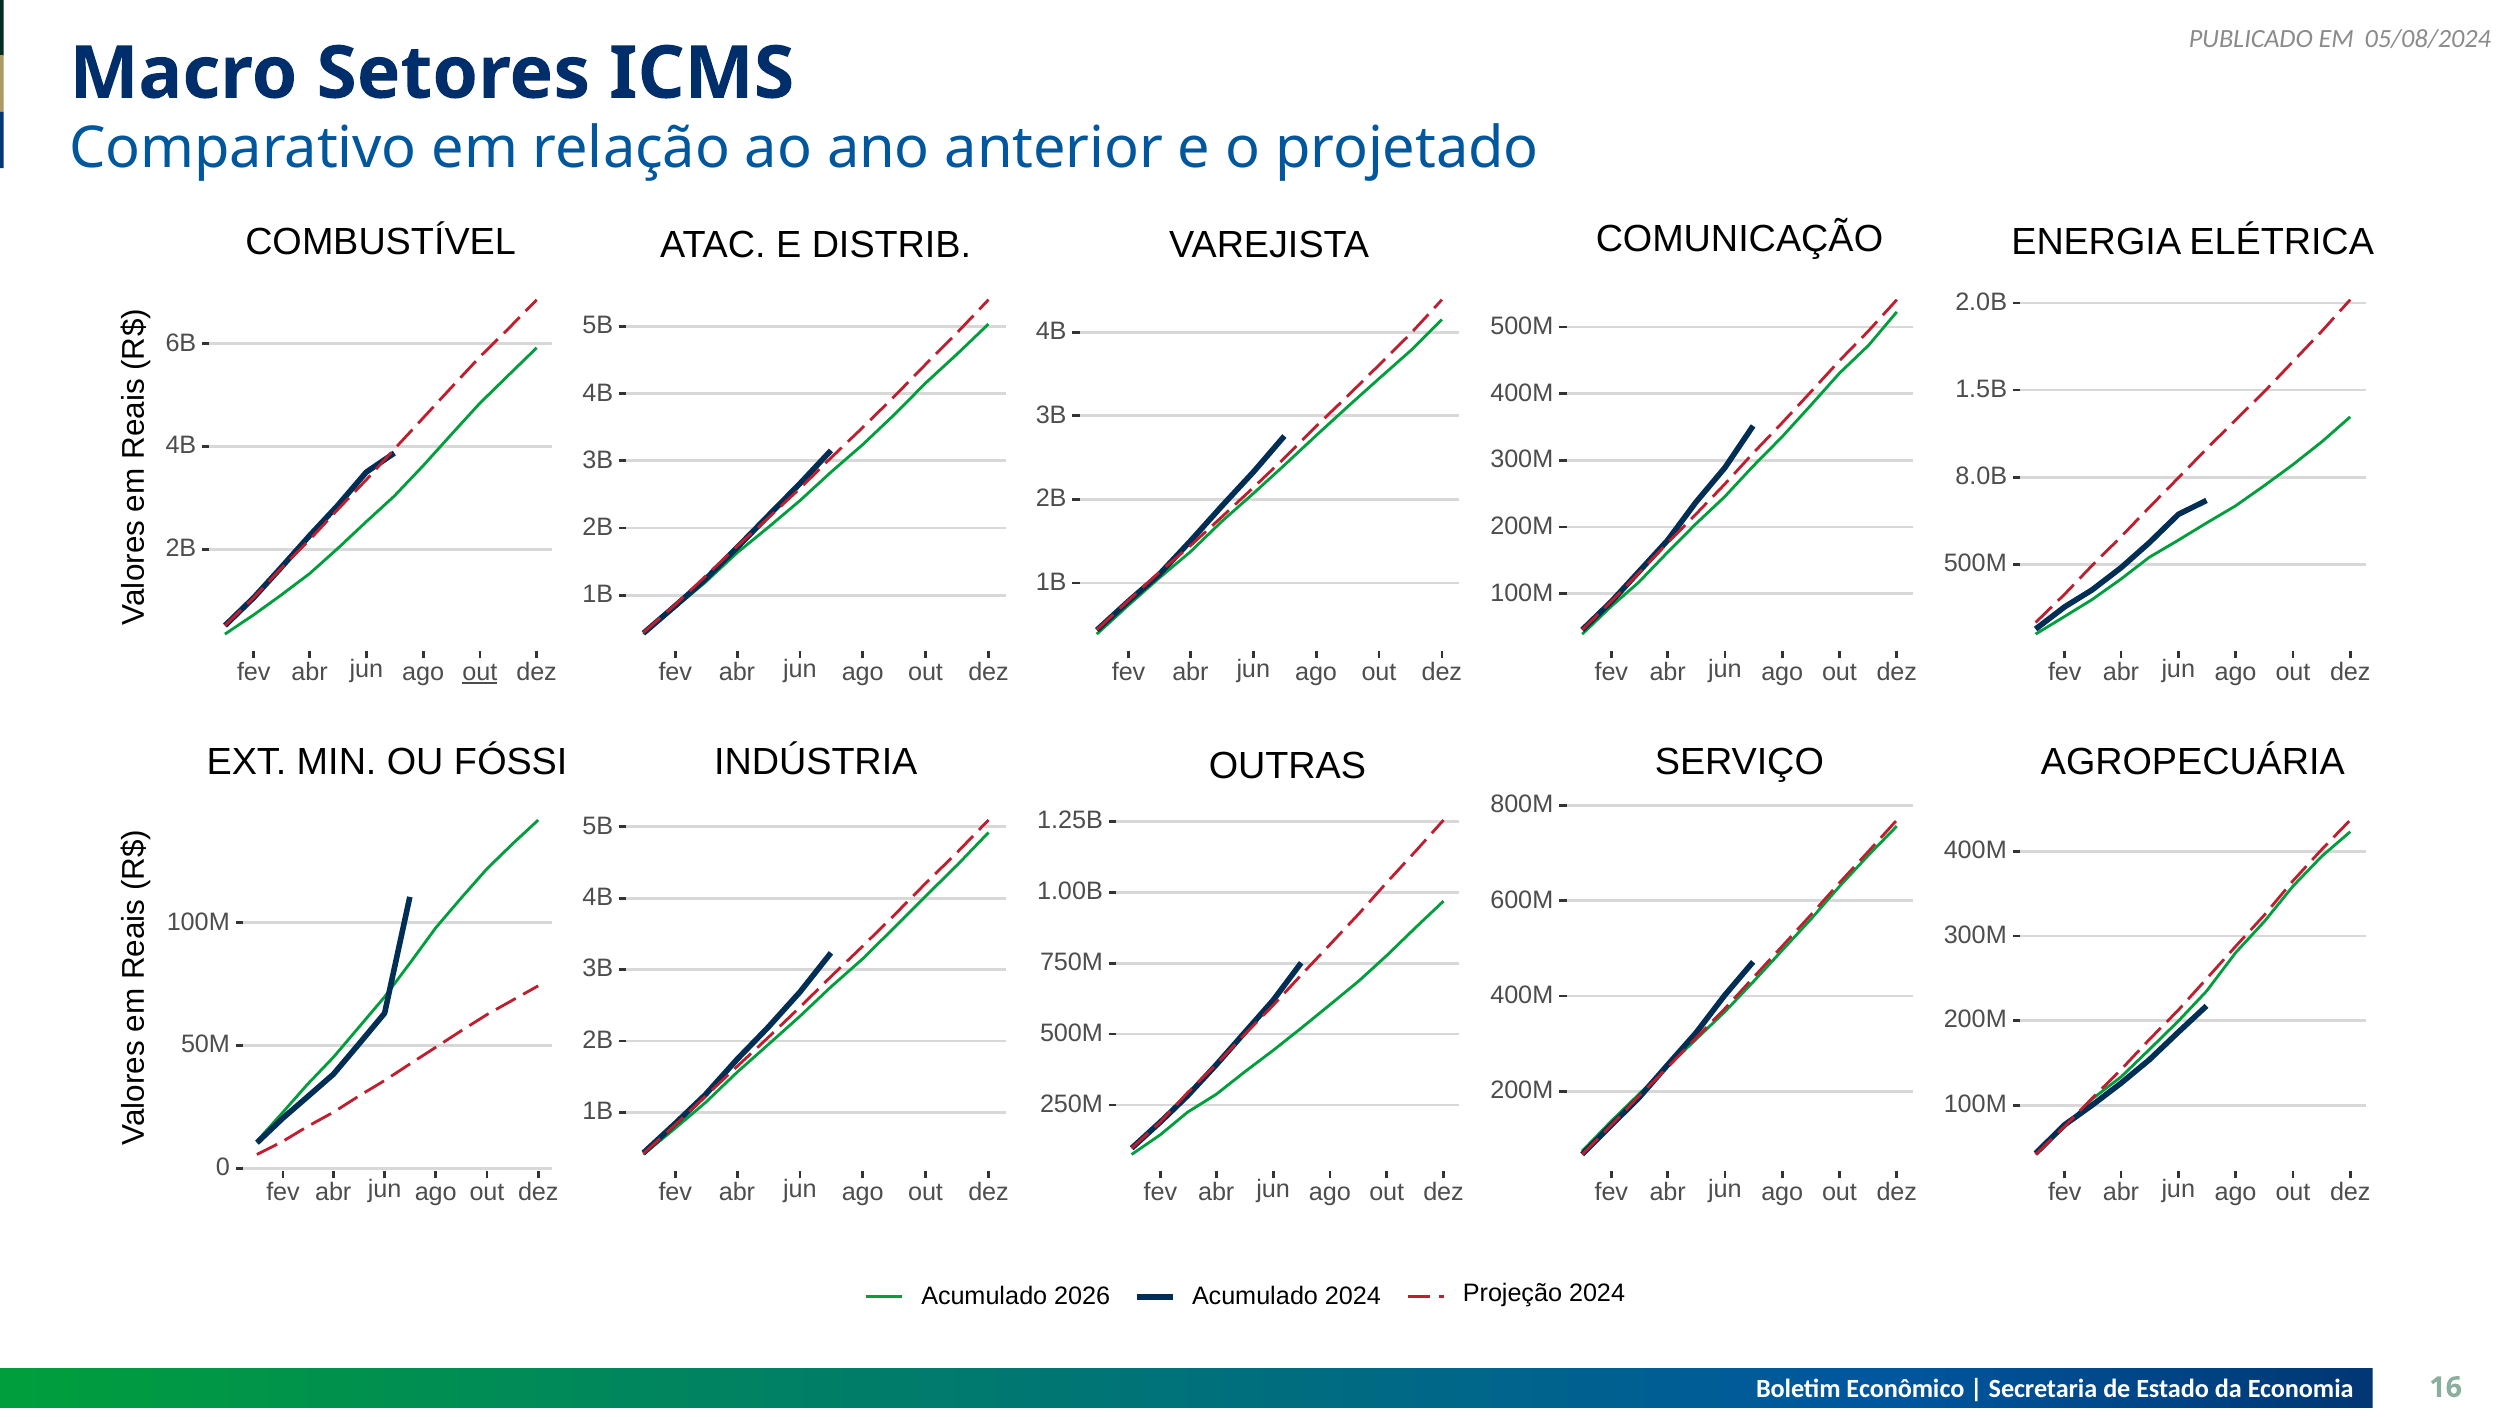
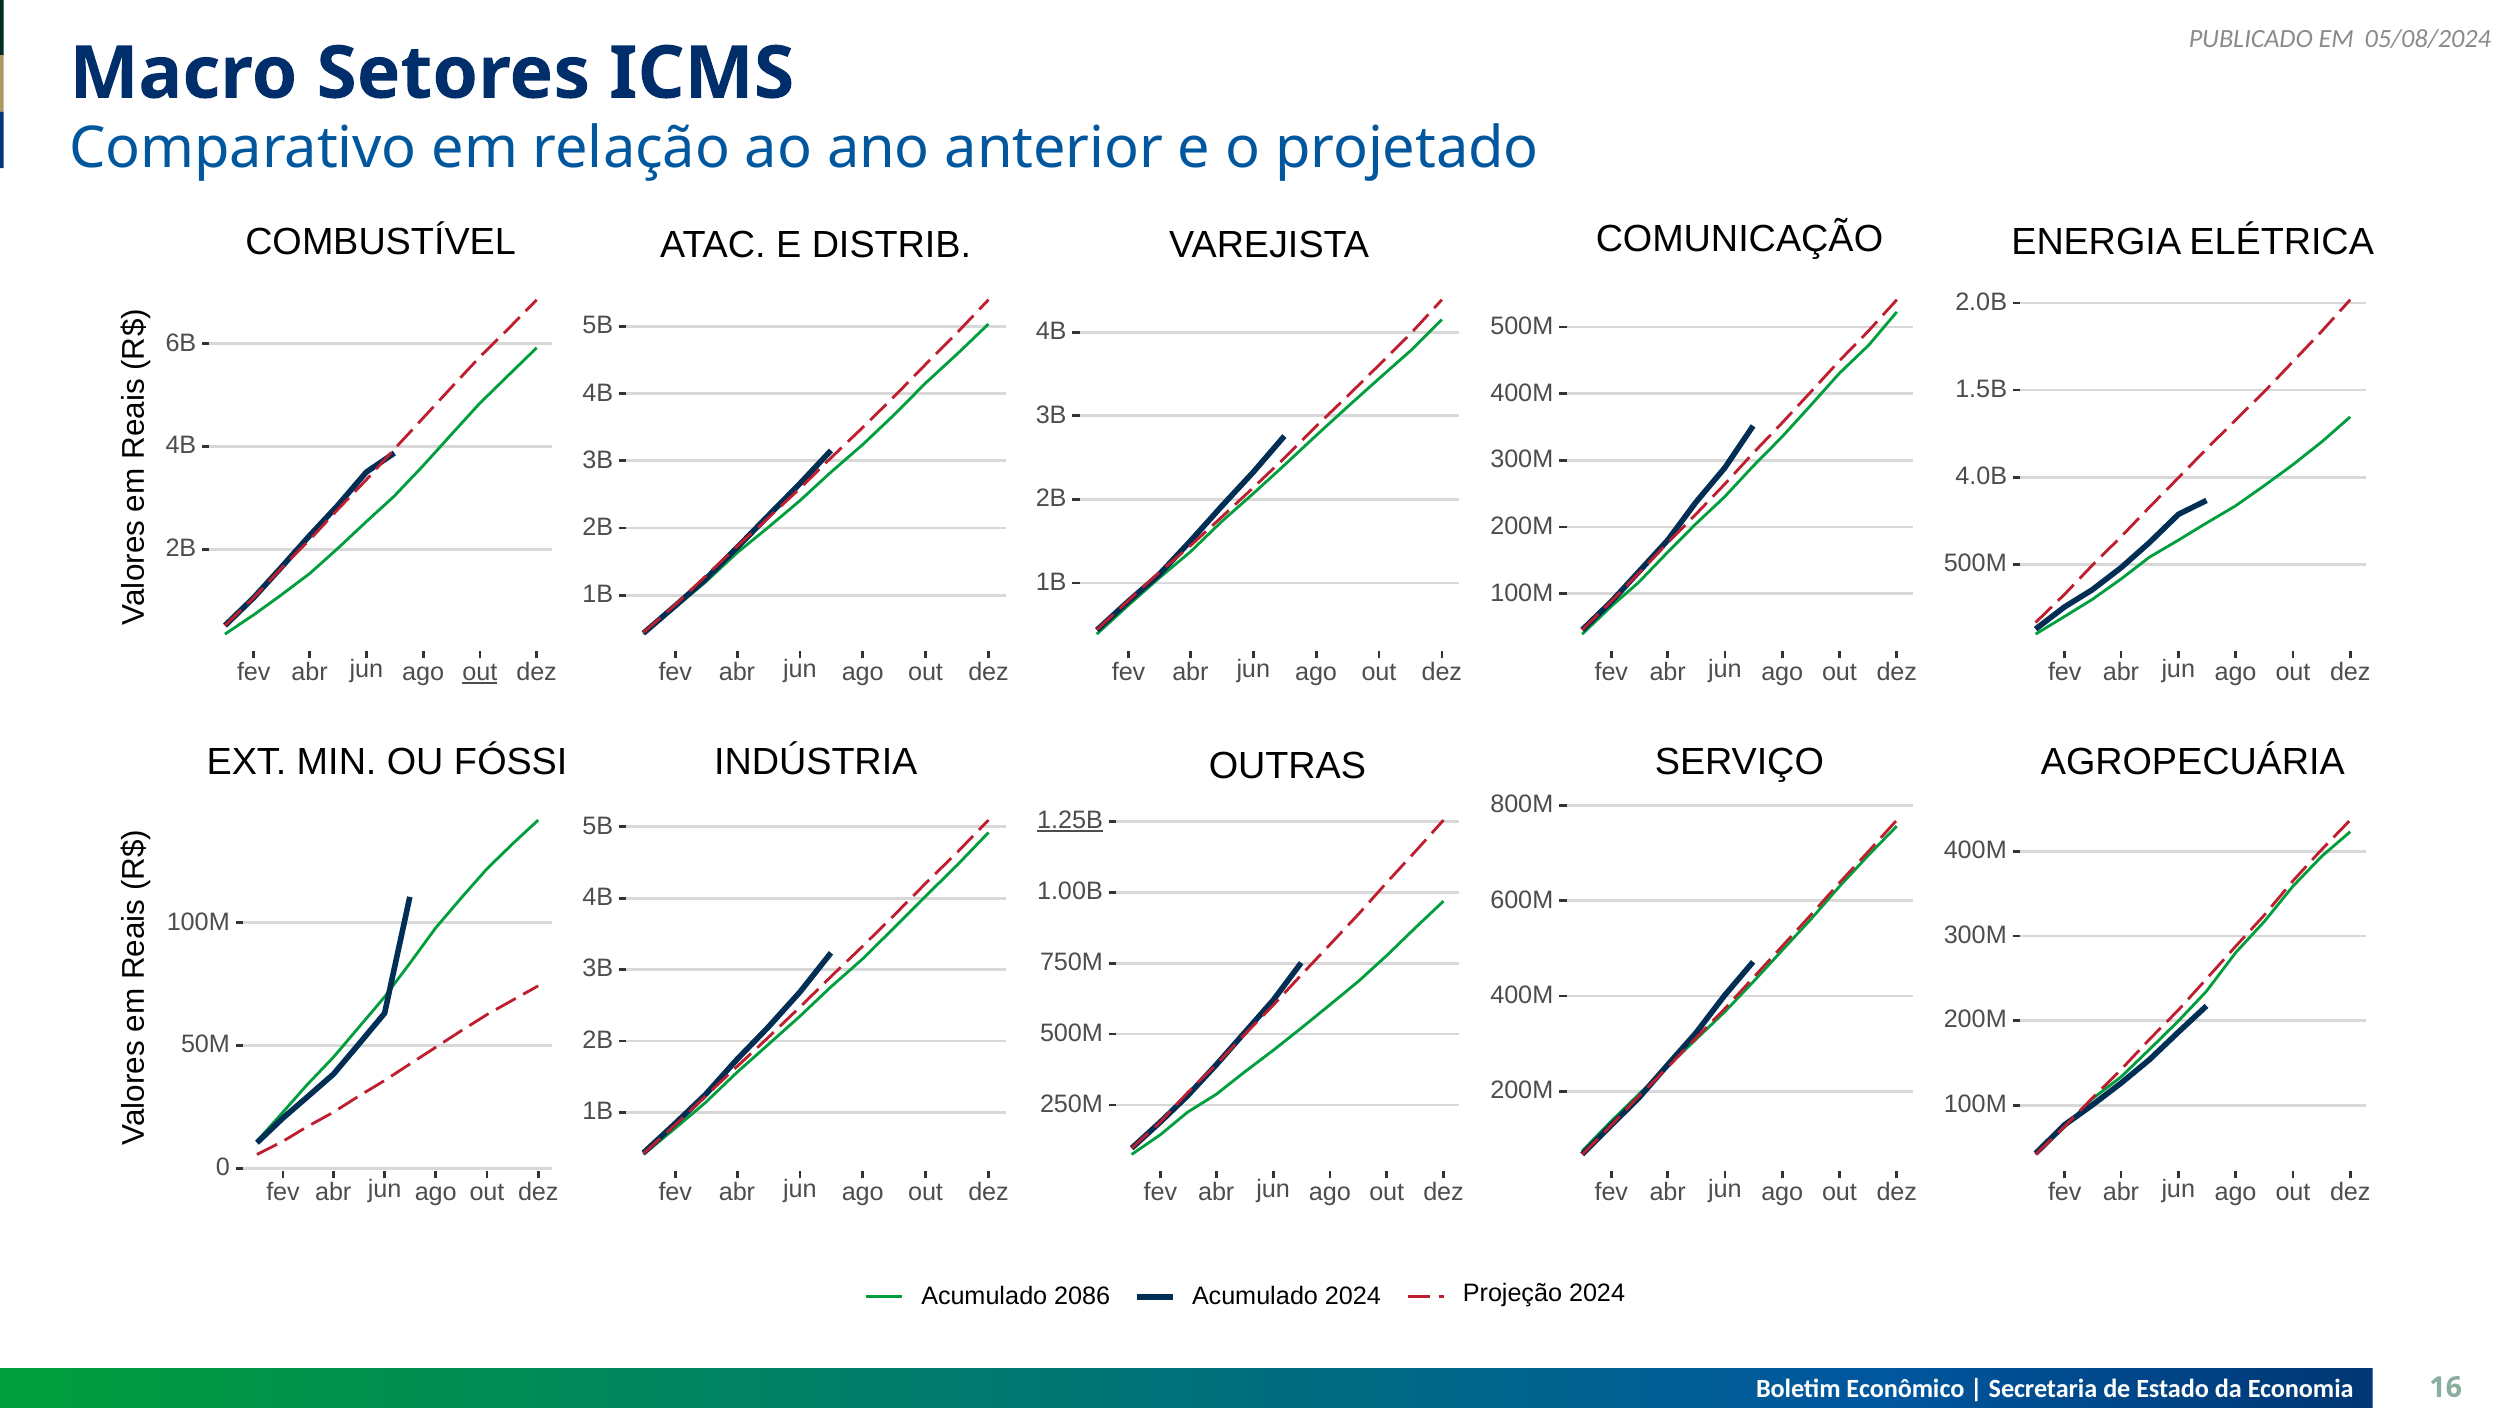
8.0B: 8.0B -> 4.0B (1981, 476)
1.25B underline: none -> present (1070, 820)
2026: 2026 -> 2086 (1082, 1296)
